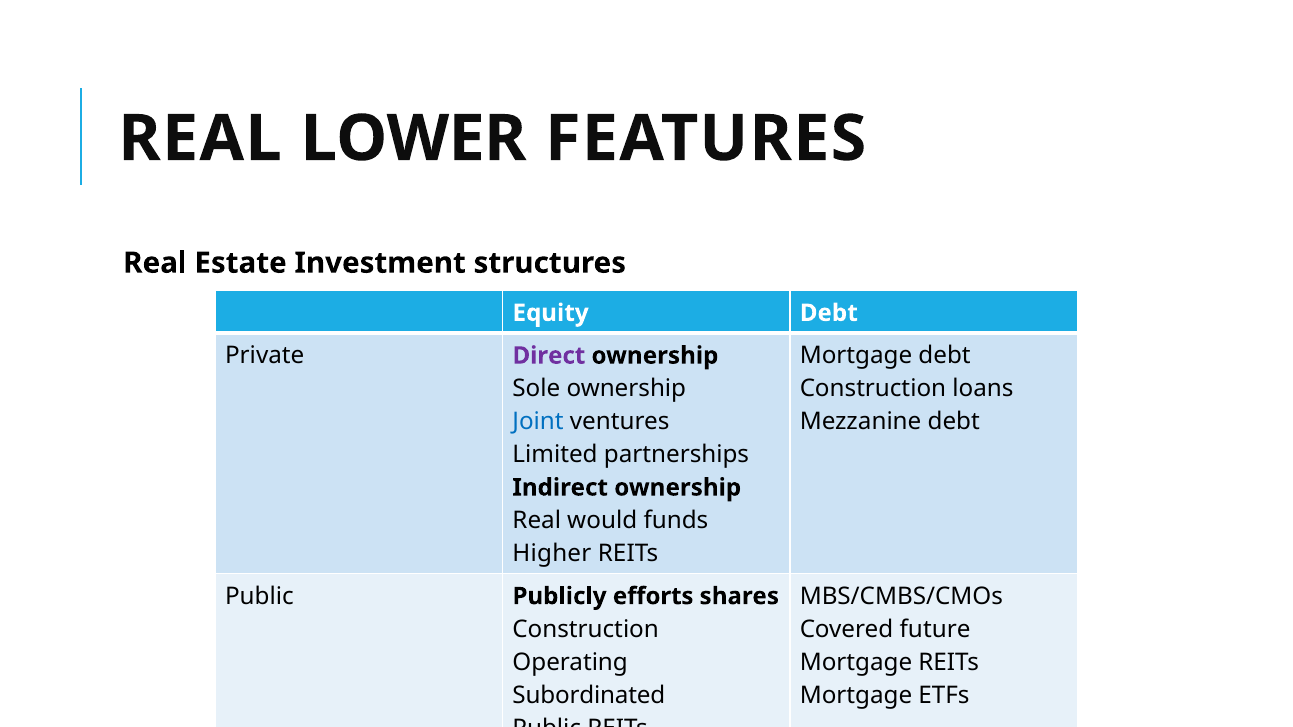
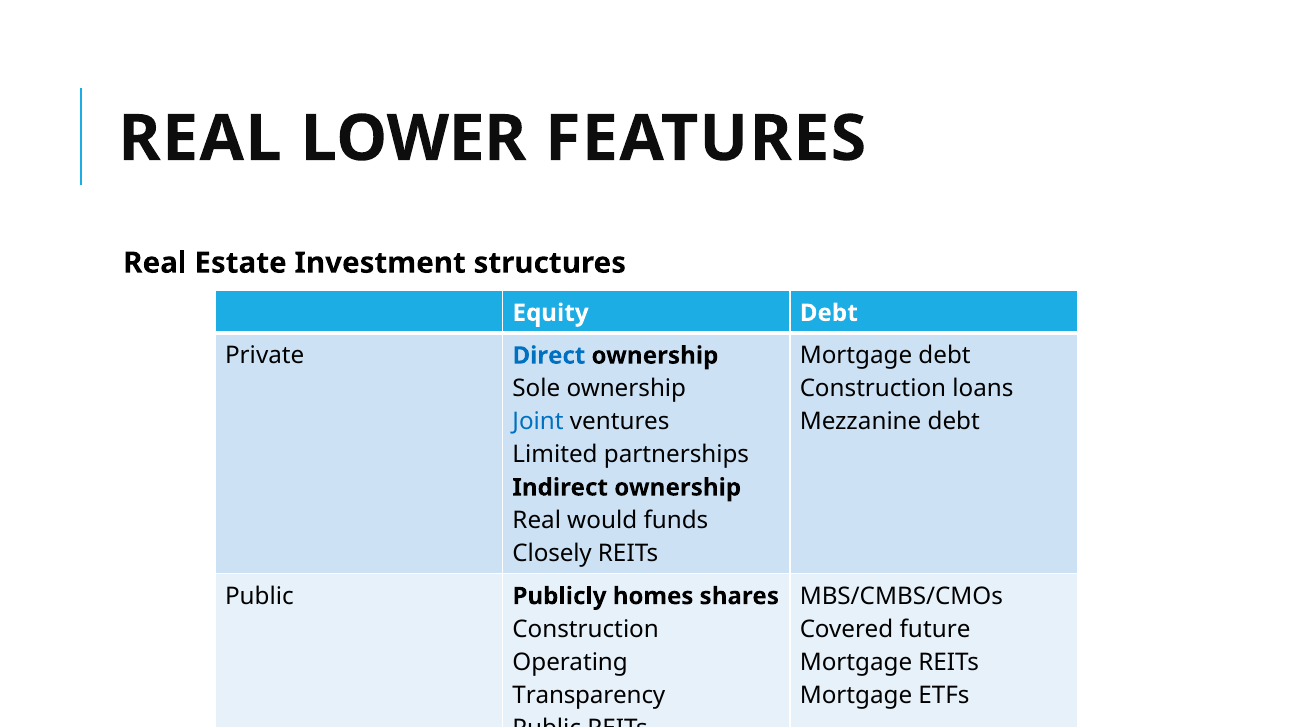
Direct colour: purple -> blue (549, 356)
Higher: Higher -> Closely (552, 554)
efforts: efforts -> homes (653, 596)
Subordinated: Subordinated -> Transparency (589, 695)
